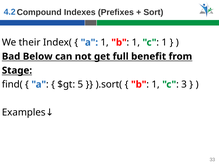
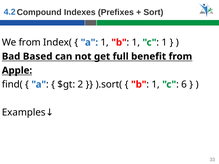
We their: their -> from (30, 43)
Below: Below -> Based (38, 57)
Stage: Stage -> Apple (17, 71)
5: 5 -> 2 (80, 85)
3: 3 -> 6 (184, 85)
